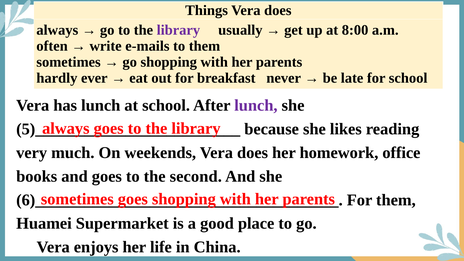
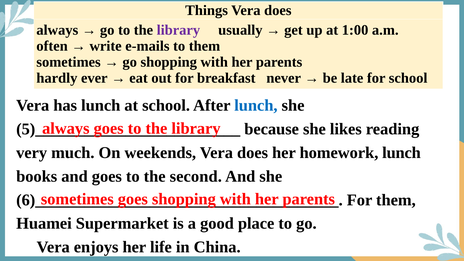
8:00: 8:00 -> 1:00 (355, 30)
lunch colour: purple -> blue (256, 105)
homework office: office -> lunch (401, 153)
